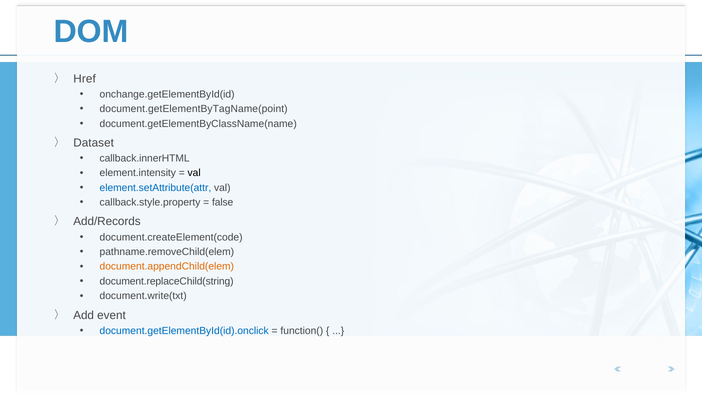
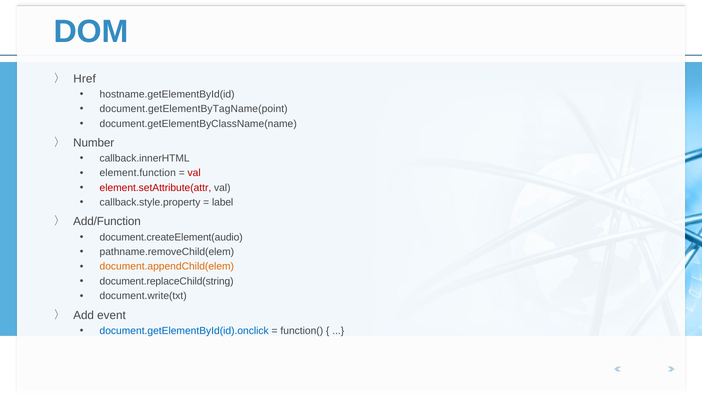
onchange.getElementById(id: onchange.getElementById(id -> hostname.getElementById(id (167, 94)
Dataset: Dataset -> Number (94, 143)
element.intensity: element.intensity -> element.function (138, 173)
val colour: black -> red (194, 173)
element.setAttribute(attr colour: blue -> red (155, 188)
false: false -> label (223, 202)
Add/Records: Add/Records -> Add/Function (107, 222)
document.createElement(code: document.createElement(code -> document.createElement(audio (171, 237)
